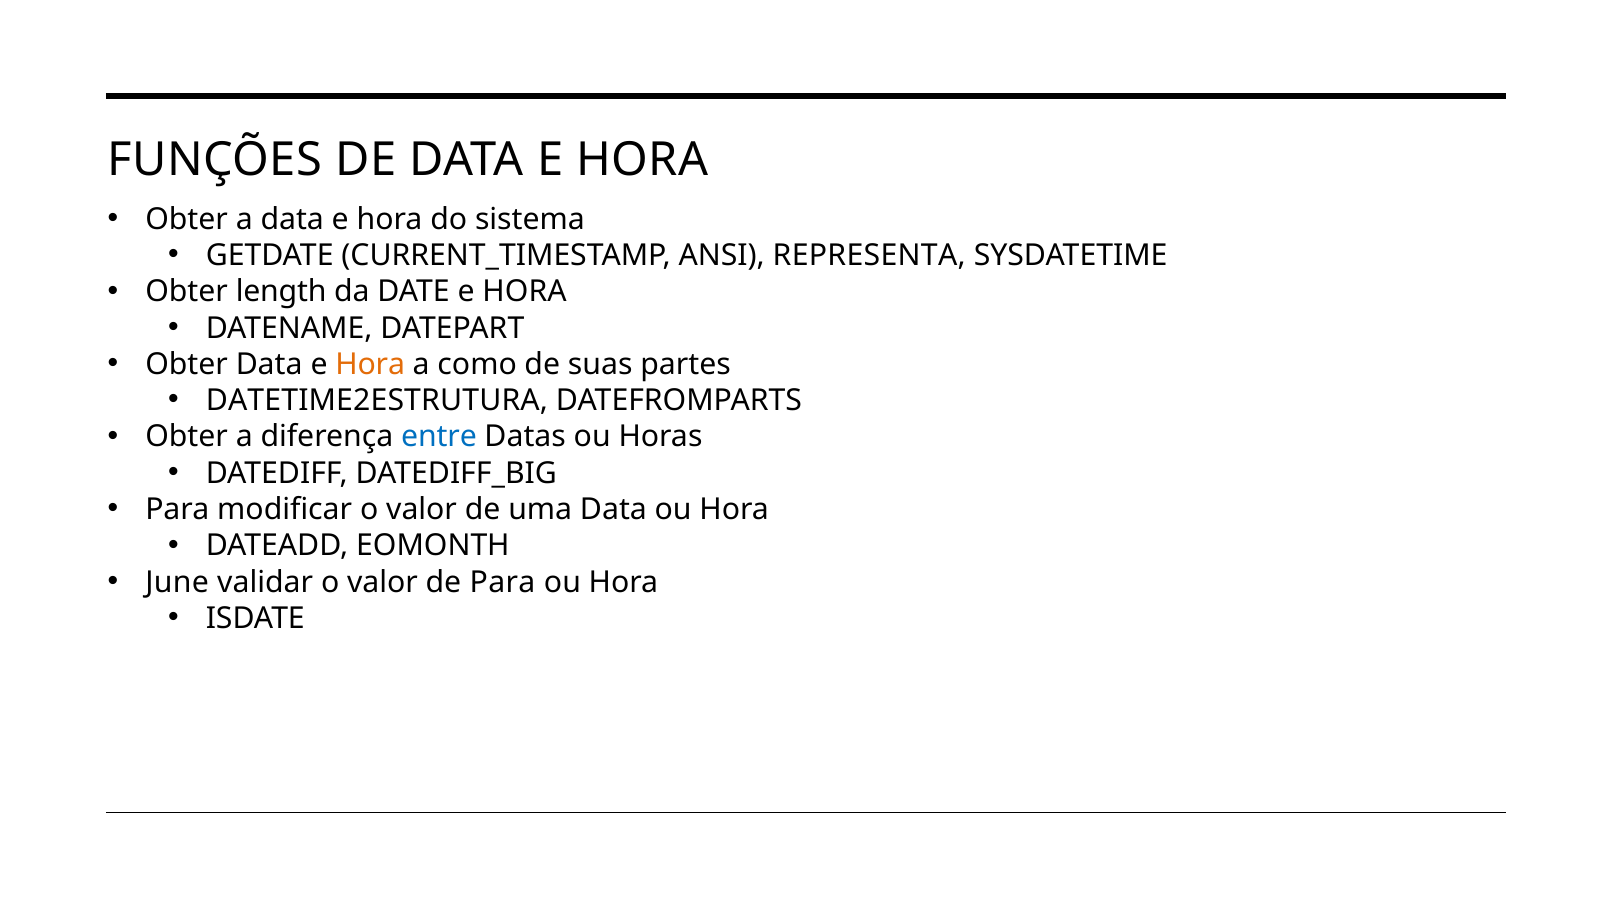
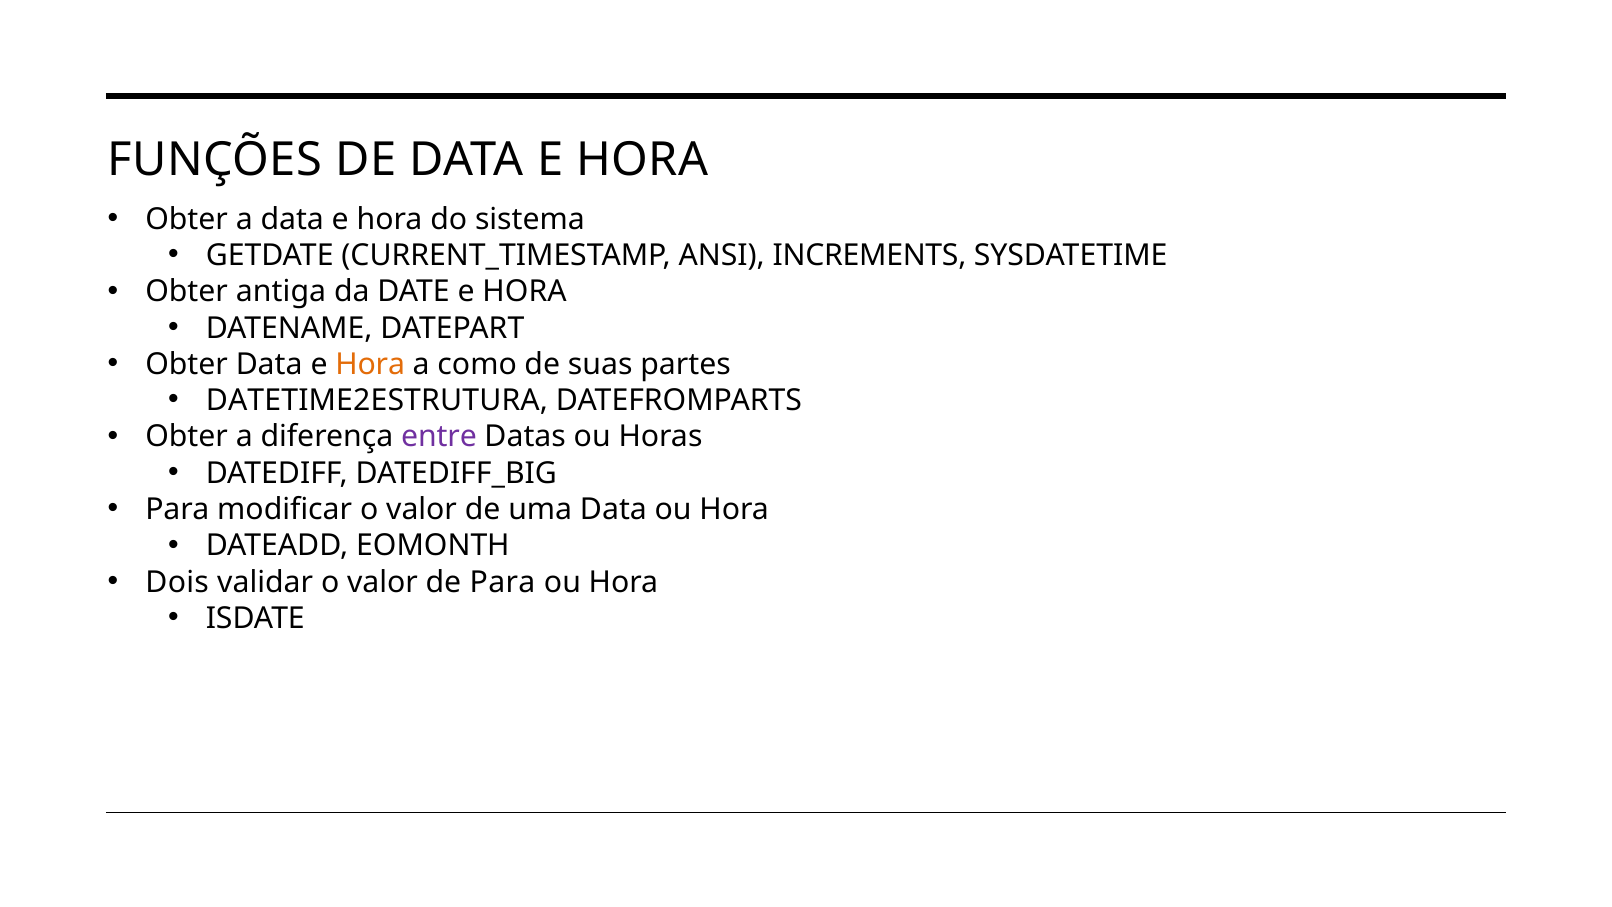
REPRESENTA: REPRESENTA -> INCREMENTS (870, 255)
length: length -> antiga (281, 292)
entre colour: blue -> purple (439, 437)
June: June -> Dois (177, 582)
